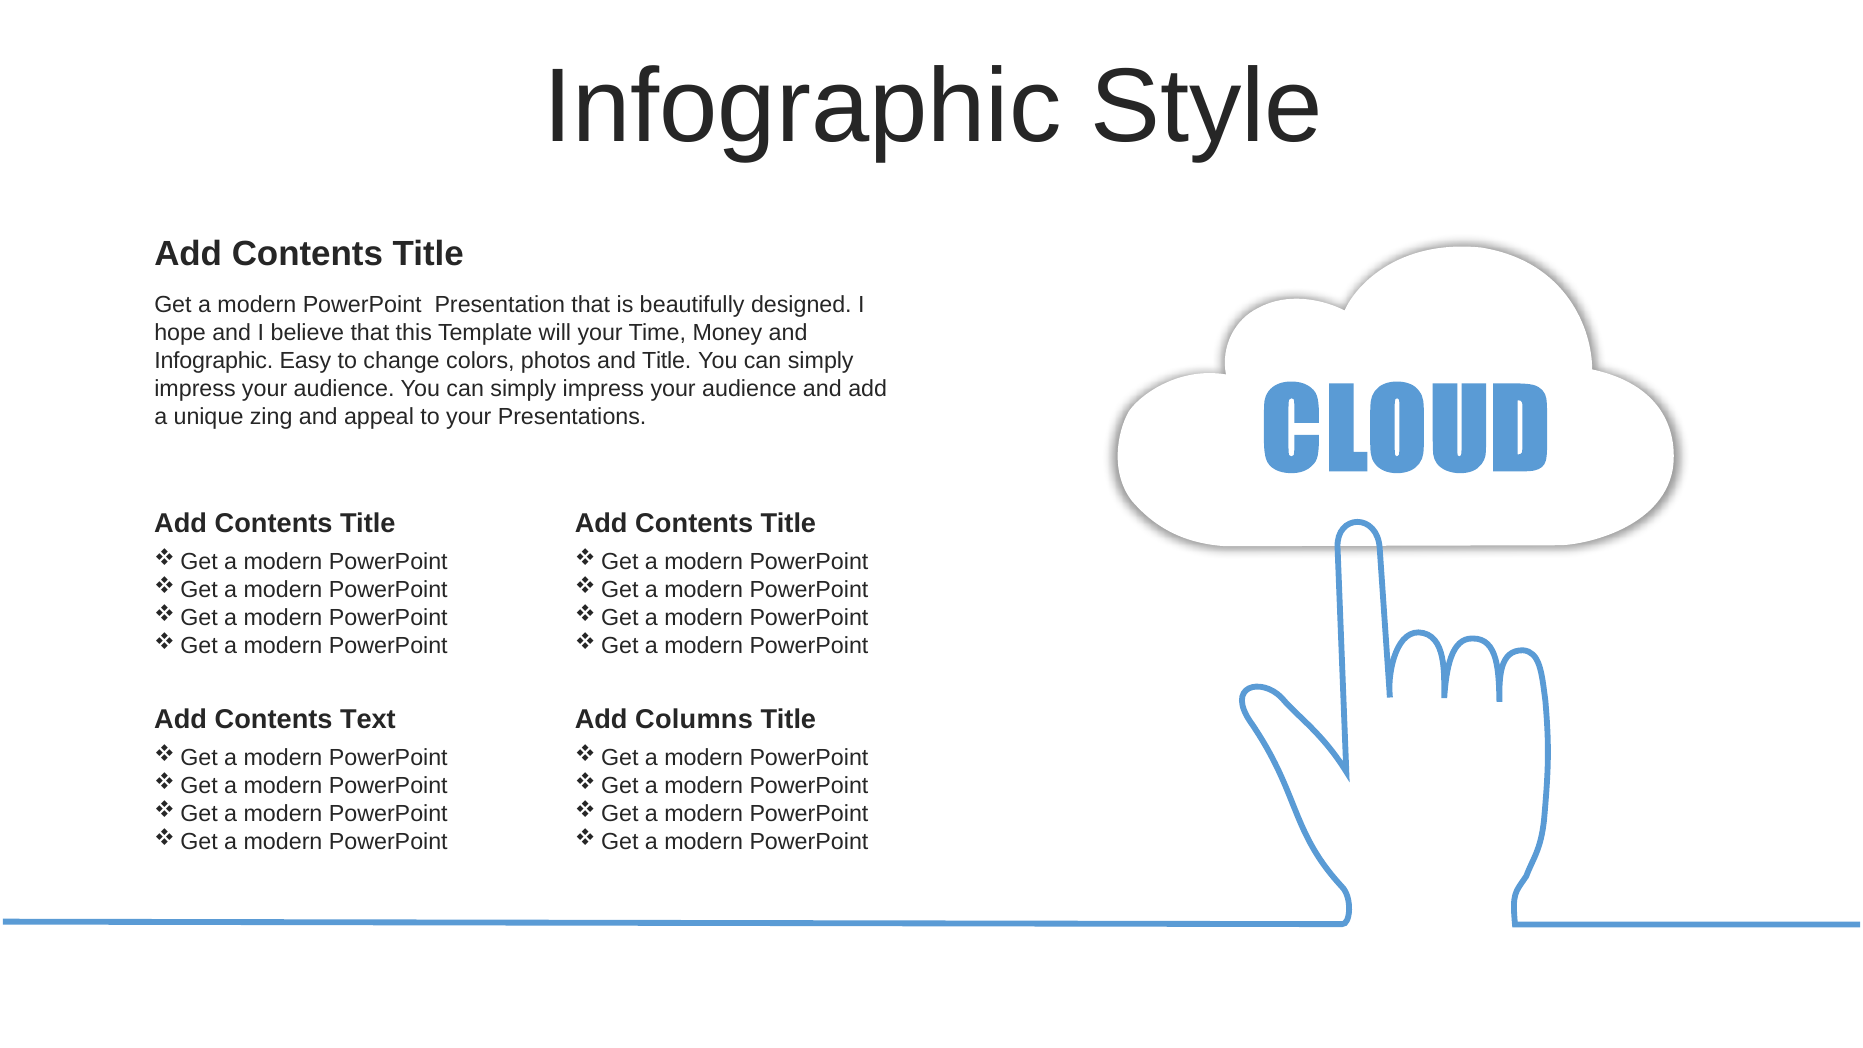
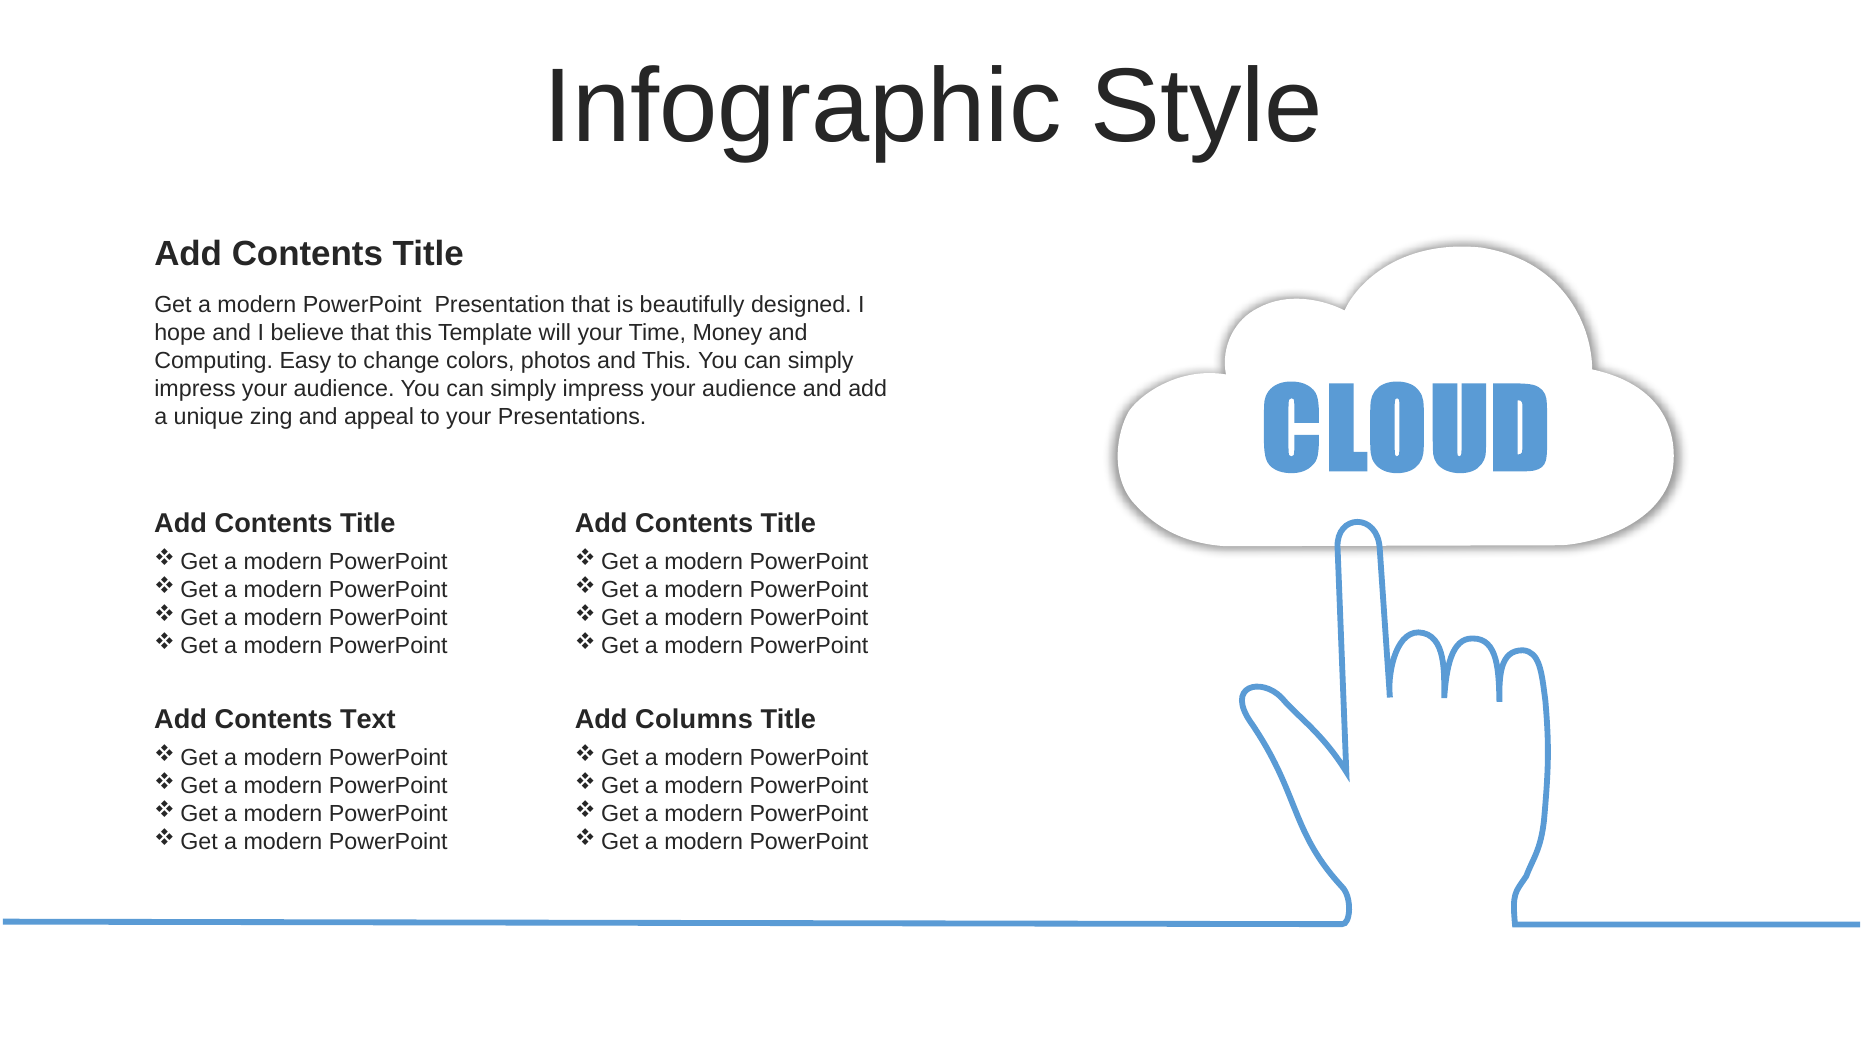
Infographic: Infographic -> Computing (214, 361)
and Title: Title -> This (667, 361)
